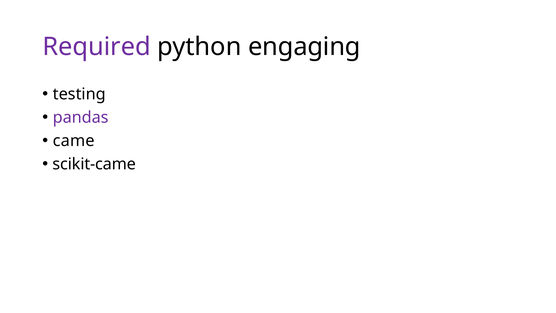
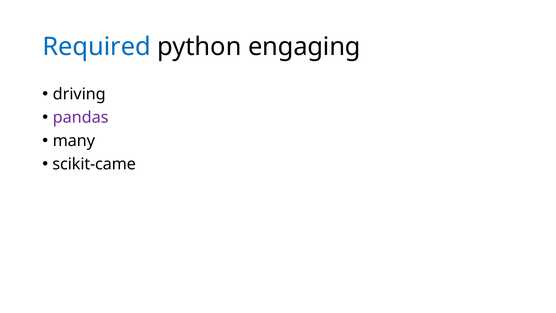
Required colour: purple -> blue (97, 47)
testing: testing -> driving (79, 94)
came: came -> many (74, 141)
